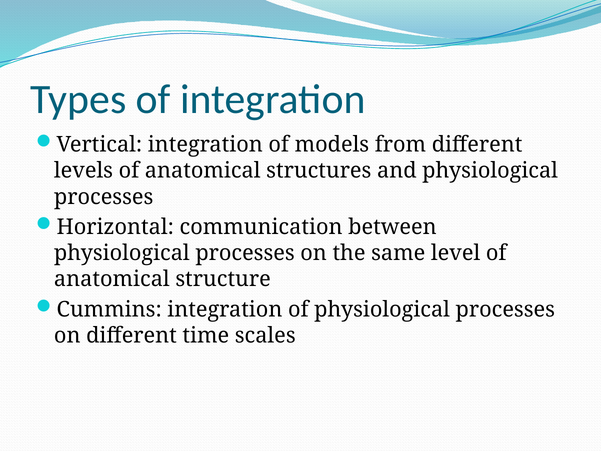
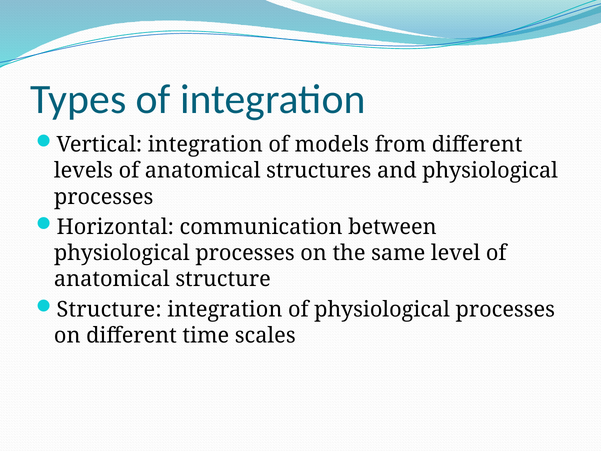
Cummins: Cummins -> Structure (109, 310)
